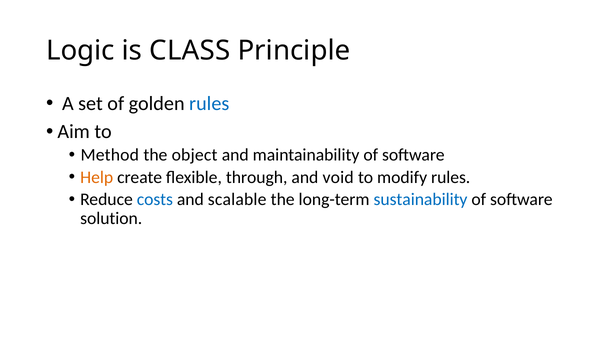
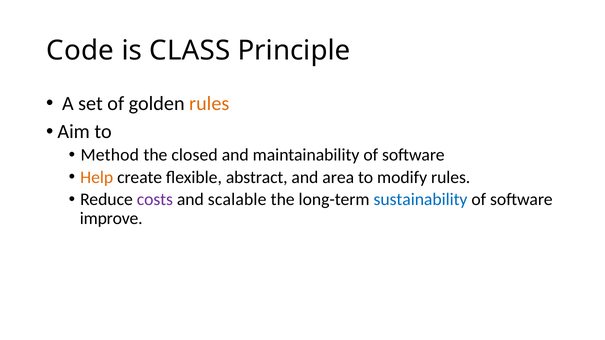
Logic: Logic -> Code (80, 51)
rules colour: blue -> orange (209, 104)
object: object -> closed (195, 155)
through: through -> abstract (257, 177)
void: void -> area (338, 177)
costs colour: blue -> purple (155, 200)
solution: solution -> improve (111, 219)
